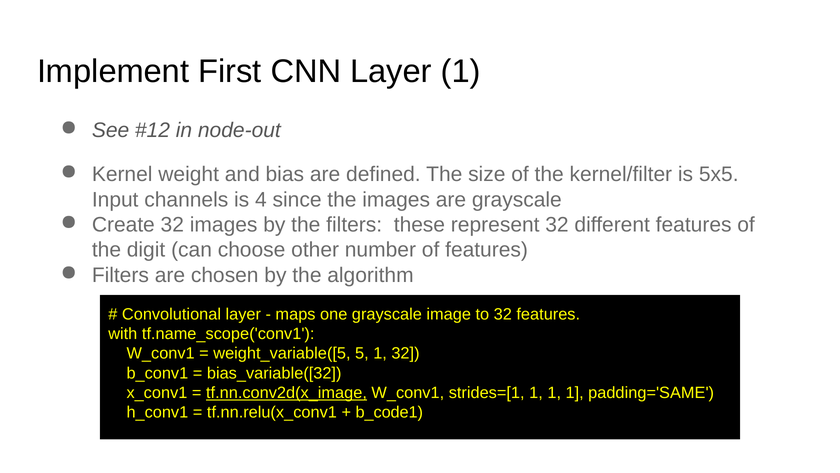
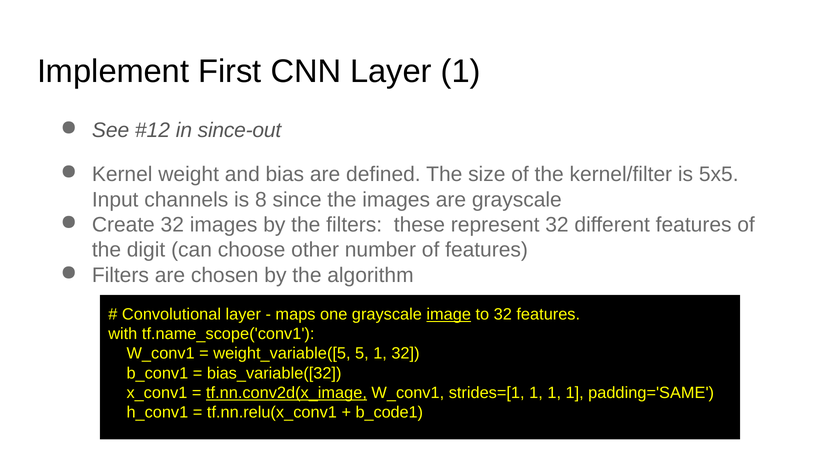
node-out: node-out -> since-out (239, 130)
4: 4 -> 8 (261, 199)
image underline: none -> present (449, 314)
